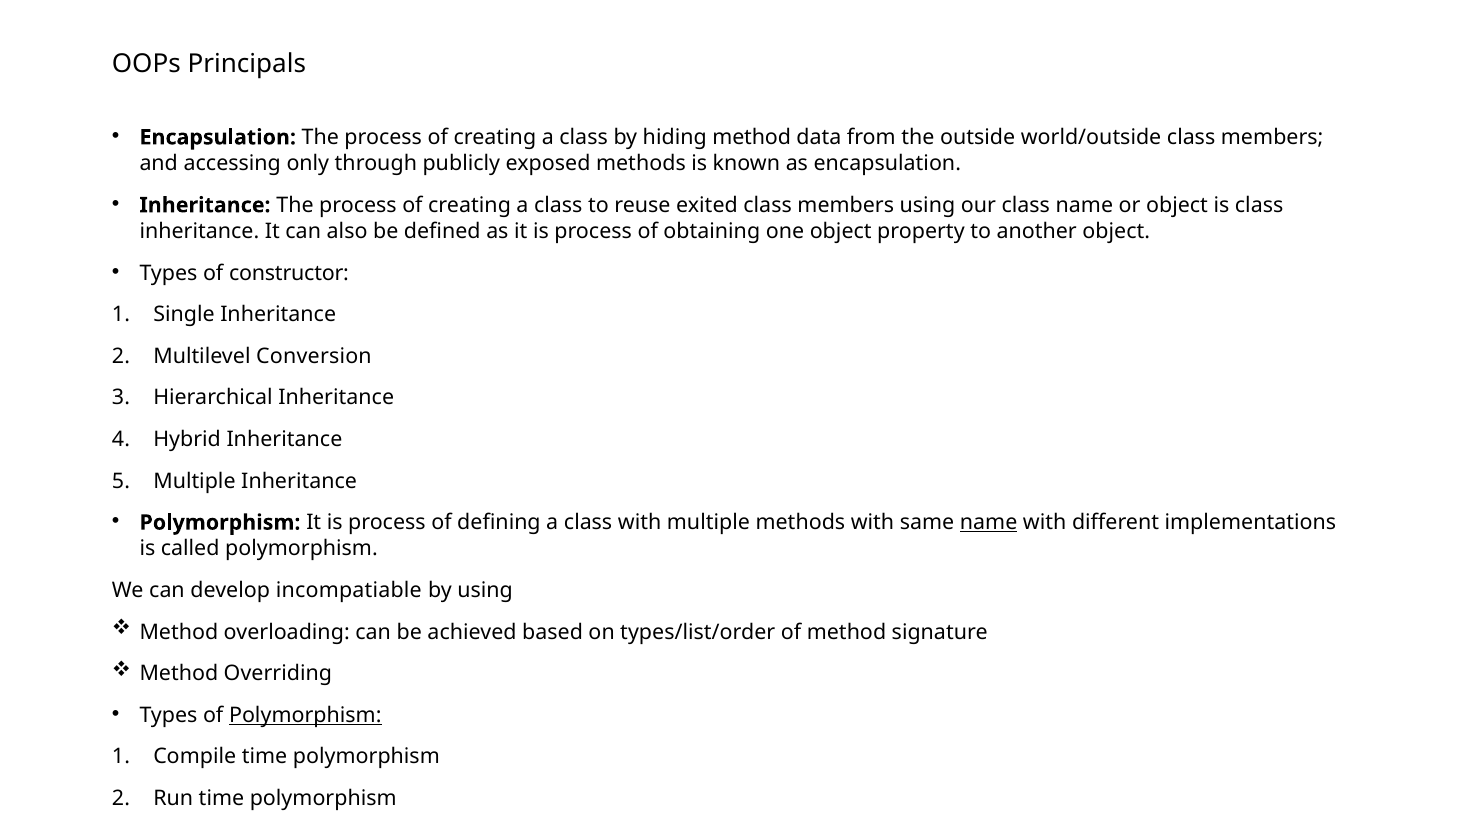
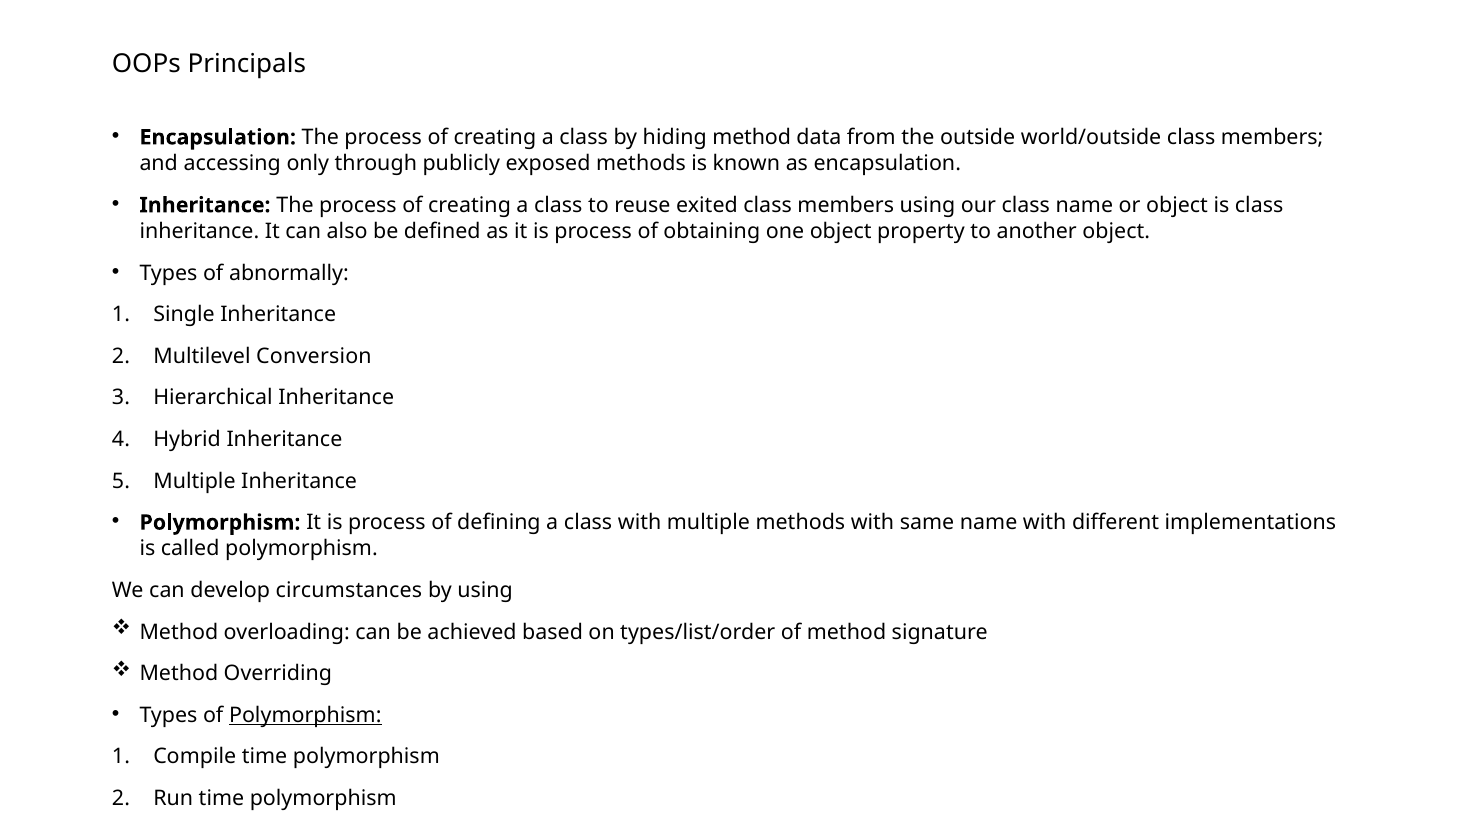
constructor: constructor -> abnormally (289, 273)
name underline: present -> none (989, 523)
incompatiable: incompatiable -> circumstances (349, 591)
